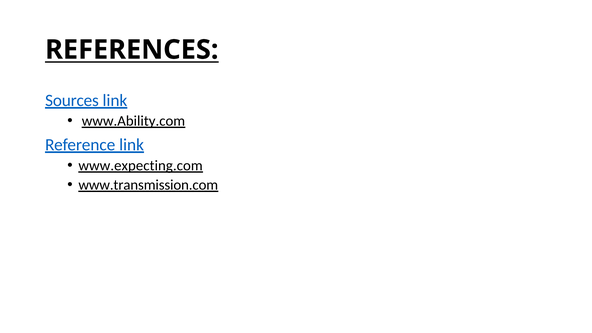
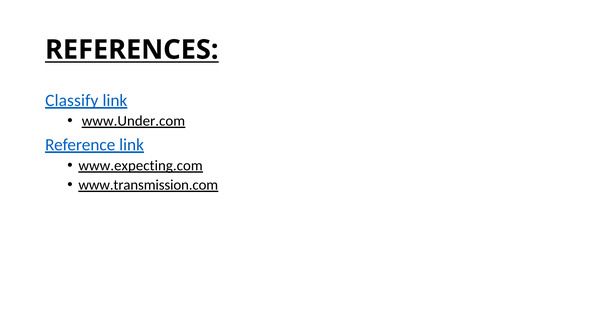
Sources: Sources -> Classify (72, 100)
www.Ability.com: www.Ability.com -> www.Under.com (133, 121)
